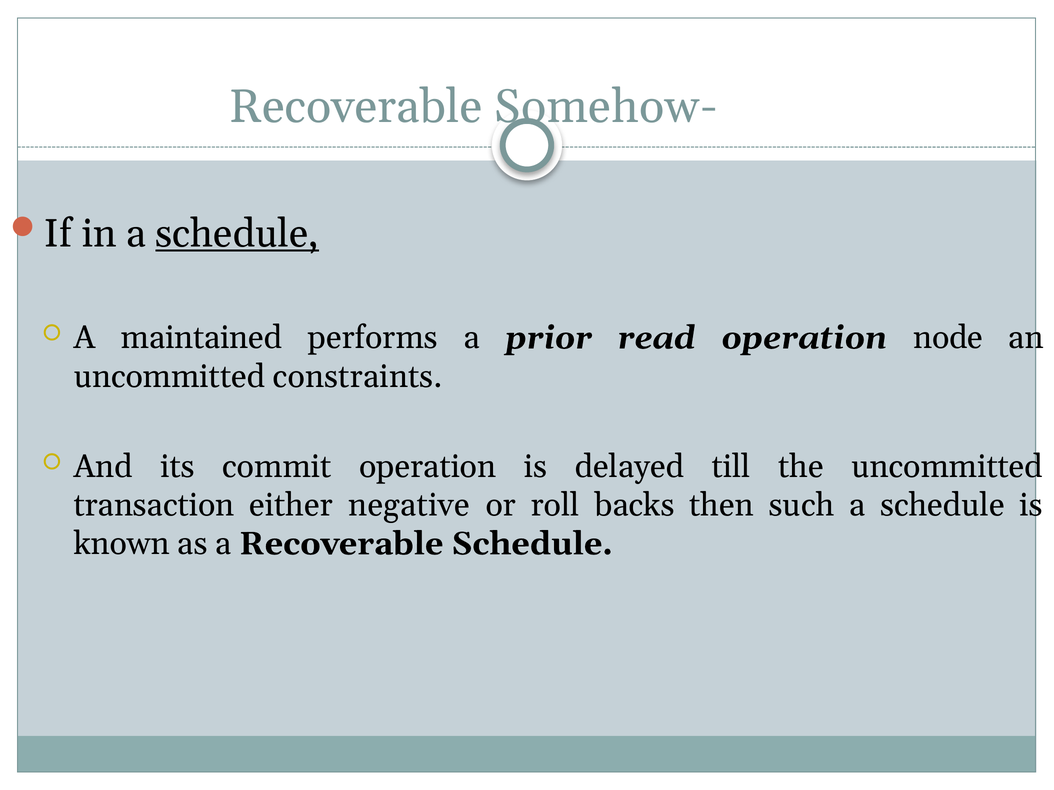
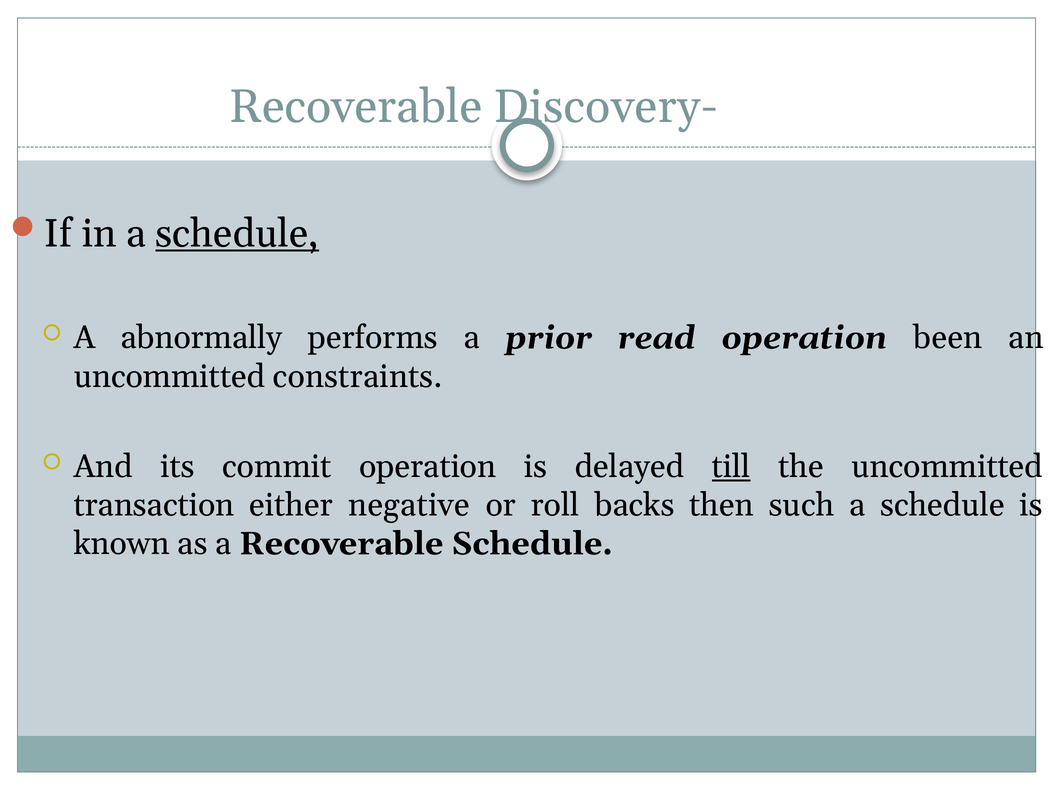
Somehow-: Somehow- -> Discovery- (606, 107)
maintained: maintained -> abnormally (201, 338)
node: node -> been (948, 338)
till underline: none -> present (731, 467)
